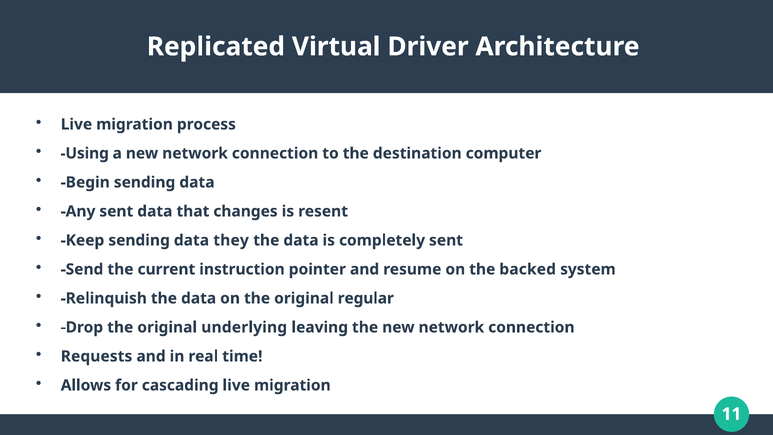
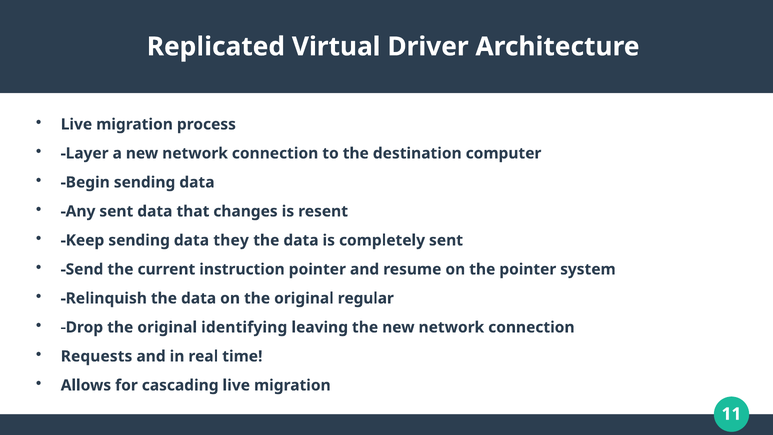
Using: Using -> Layer (85, 153)
the backed: backed -> pointer (528, 269)
underlying: underlying -> identifying (244, 327)
